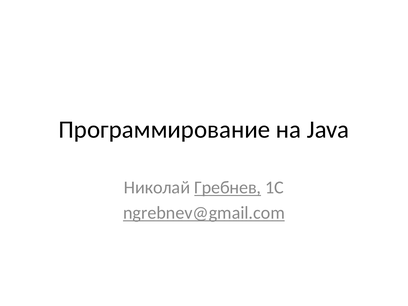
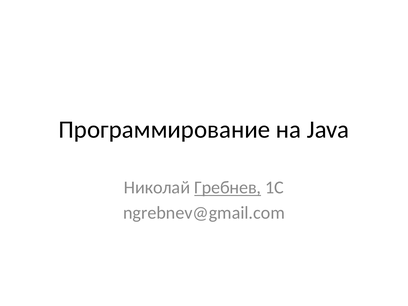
ngrebnev@gmail.com underline: present -> none (204, 213)
